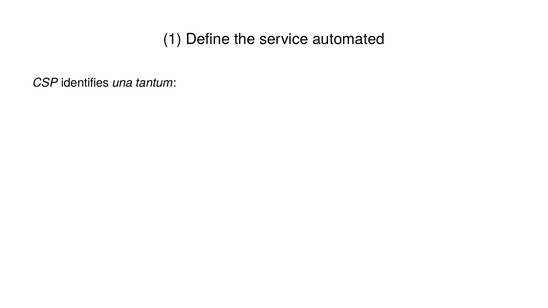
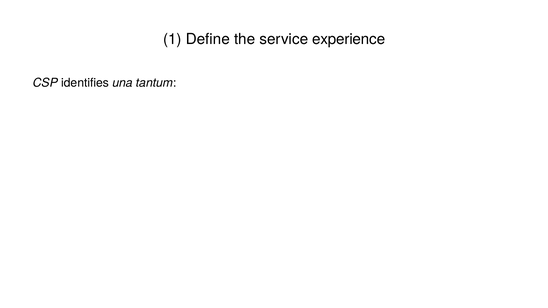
automated: automated -> experience (349, 39)
